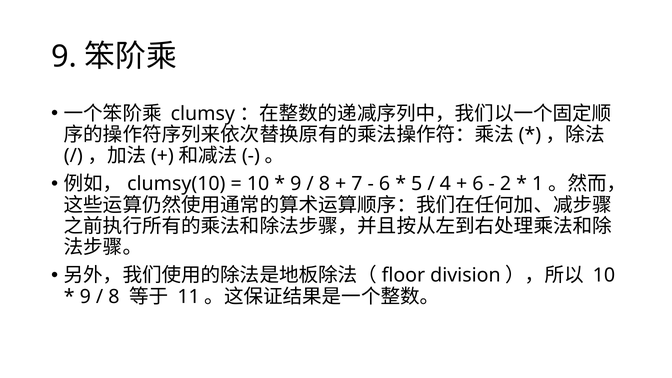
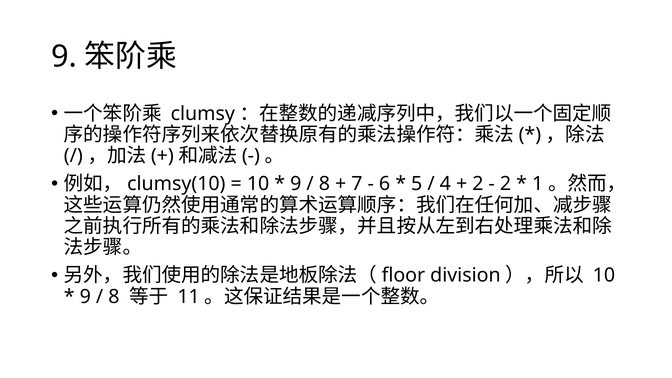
6: 6 -> 2 (478, 184)
